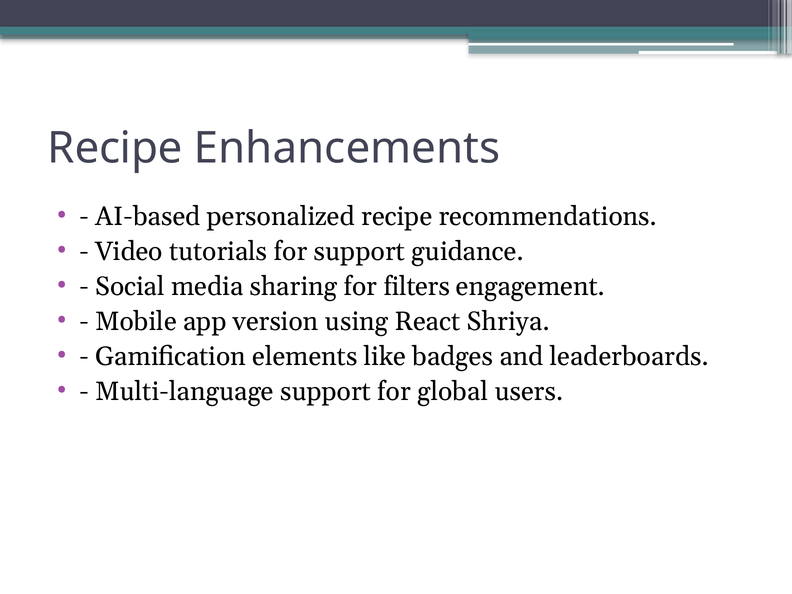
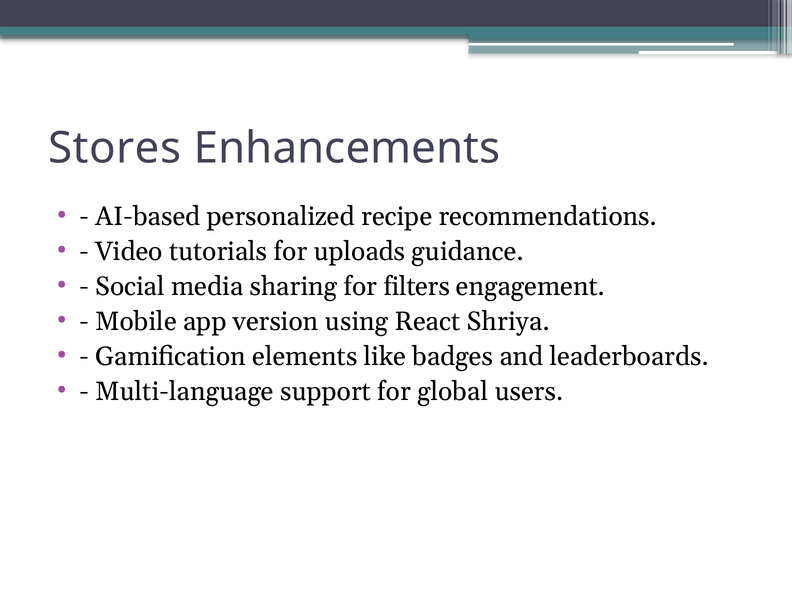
Recipe: Recipe -> Stores (115, 148)
for support: support -> uploads (359, 251)
